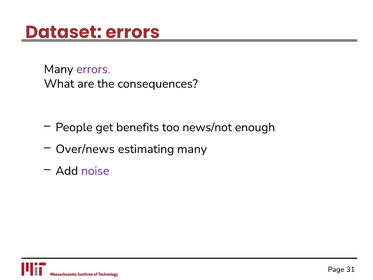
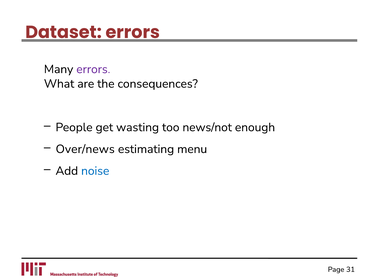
benefits: benefits -> wasting (138, 127)
estimating many: many -> menu (192, 149)
noise colour: purple -> blue (95, 171)
